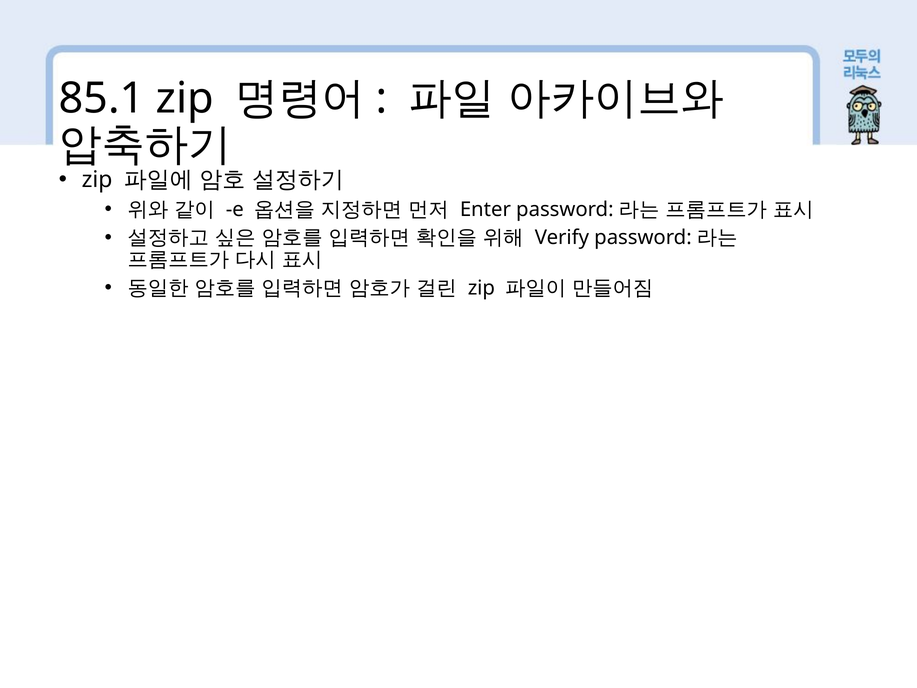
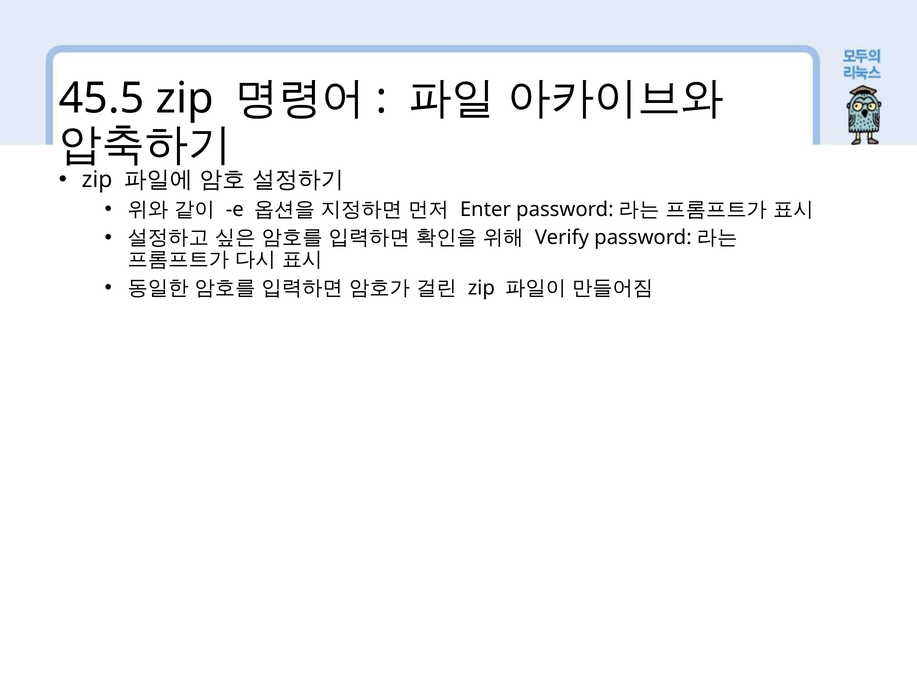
85.1: 85.1 -> 45.5 (102, 98)
